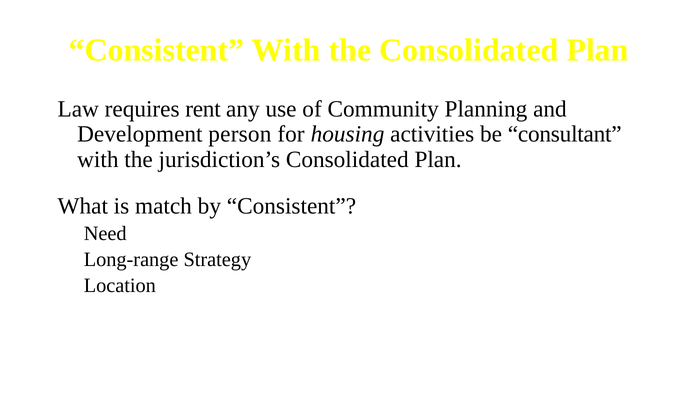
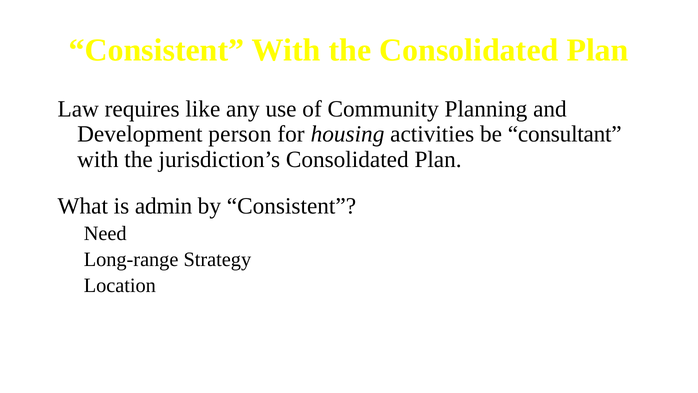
rent: rent -> like (203, 109)
match: match -> admin (164, 206)
